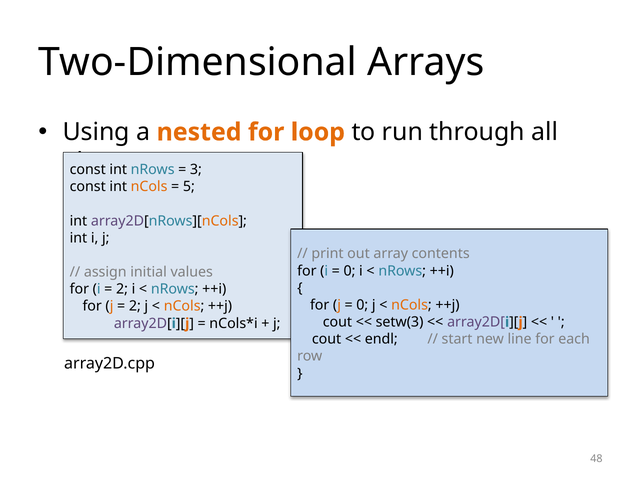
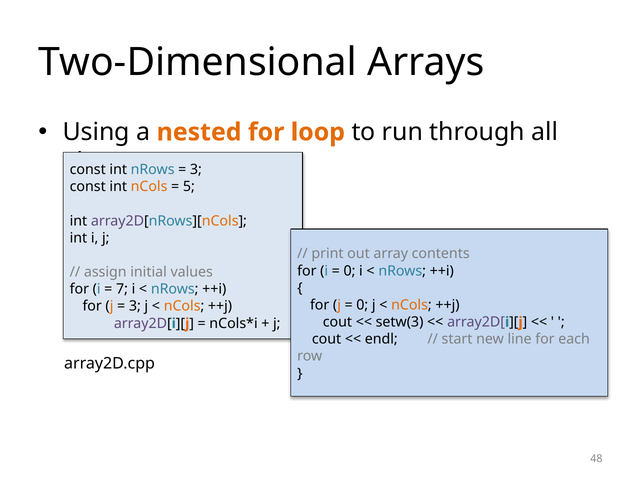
2: 2 -> 7 (122, 289)
2: 2 -> 3 (135, 306)
